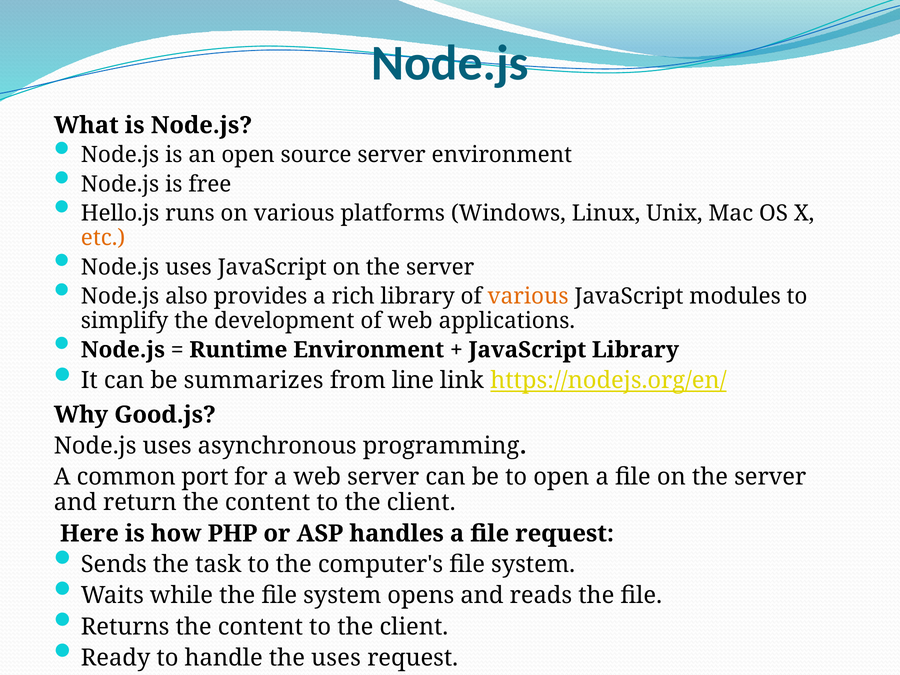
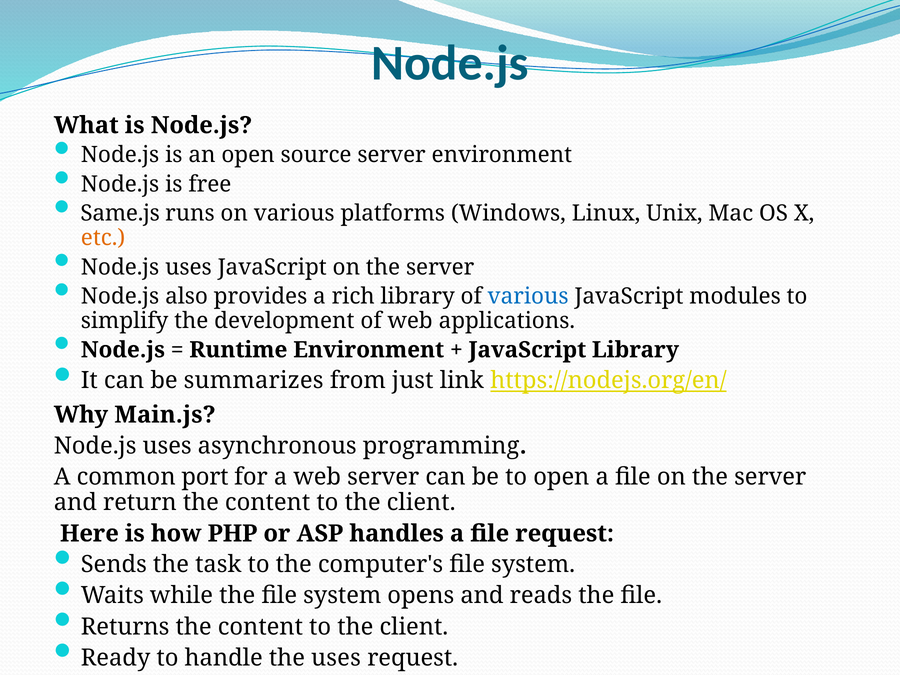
Hello.js: Hello.js -> Same.js (120, 214)
various colour: orange -> blue (528, 296)
line: line -> just (413, 380)
Good.js: Good.js -> Main.js (165, 415)
